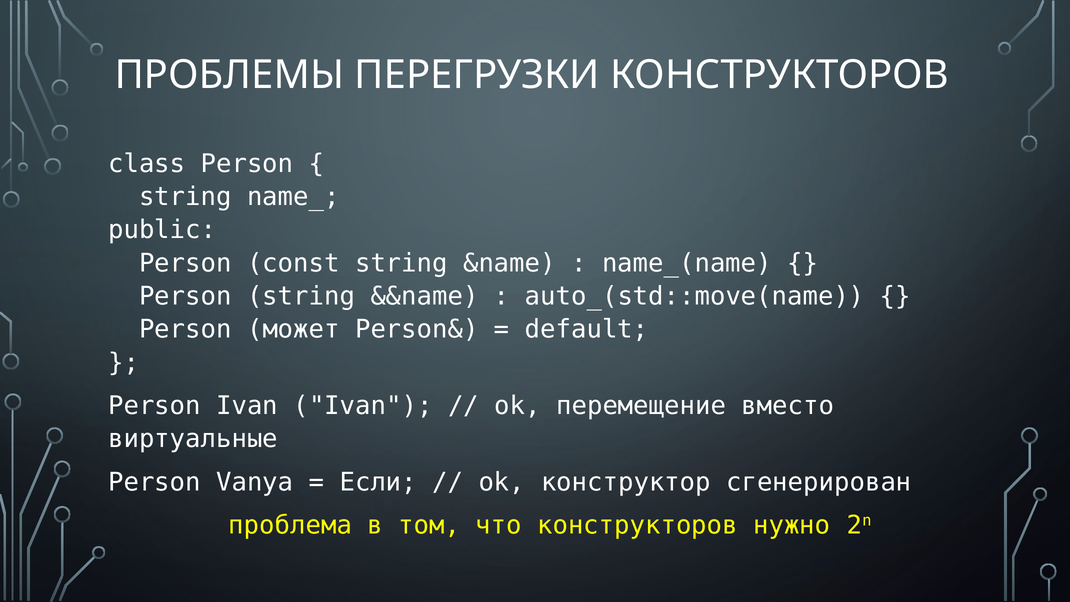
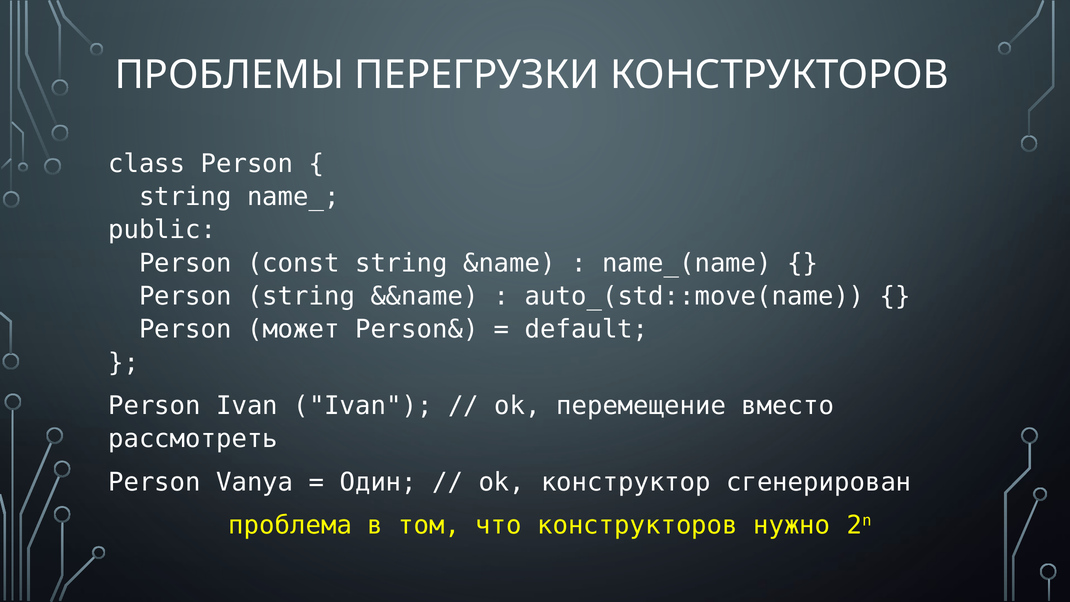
виртуальные: виртуальные -> рассмотреть (193, 439)
Если: Если -> Один (378, 482)
